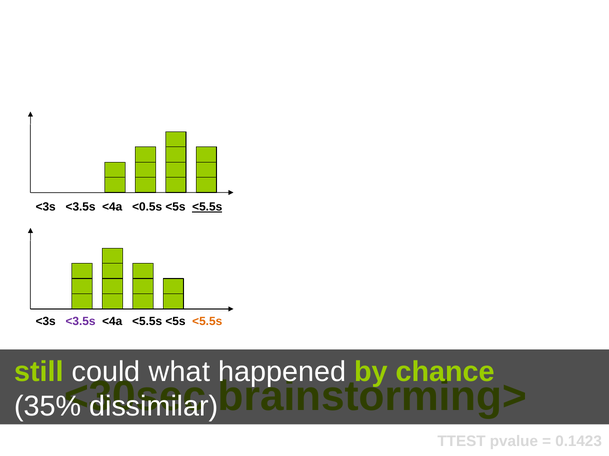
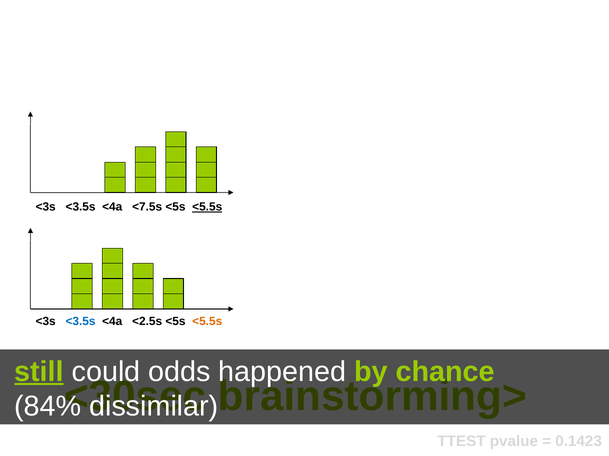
<0.5s: <0.5s -> <7.5s (147, 207)
<3.5s colour: purple -> blue (81, 322)
<4a <5.5s: <5.5s -> <2.5s (147, 322)
still underline: none -> present (39, 372)
what: what -> odds (179, 372)
35%: 35% -> 84% (48, 407)
